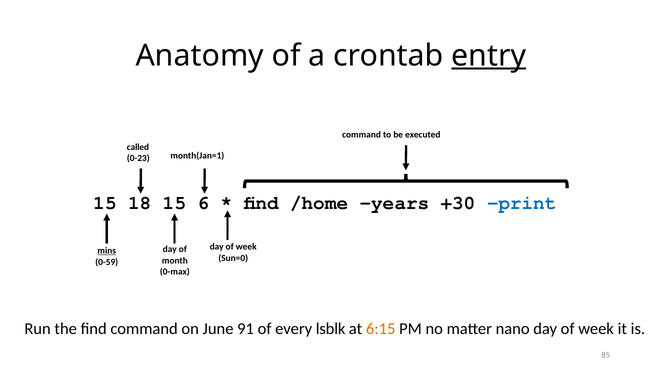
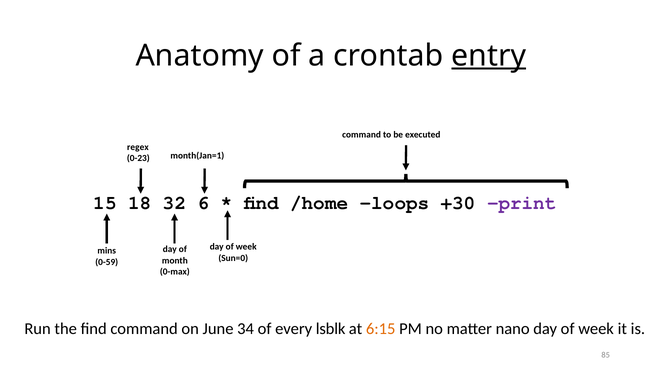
called: called -> regex (138, 147)
18 15: 15 -> 32 (175, 203)
years: years -> loops (395, 203)
print colour: blue -> purple (522, 203)
mins underline: present -> none (107, 251)
91: 91 -> 34 (246, 329)
